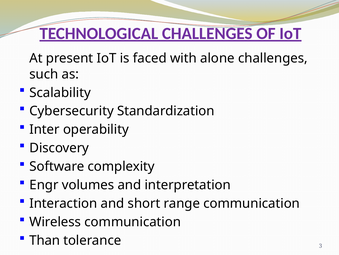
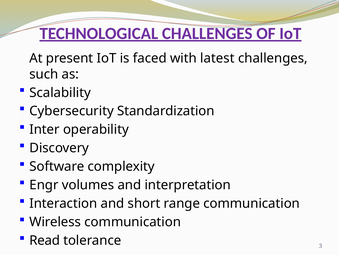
alone: alone -> latest (217, 58)
Than: Than -> Read (45, 240)
